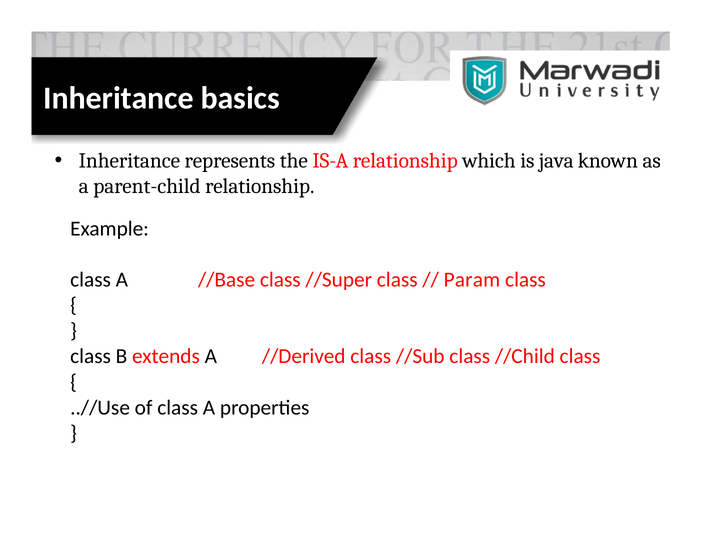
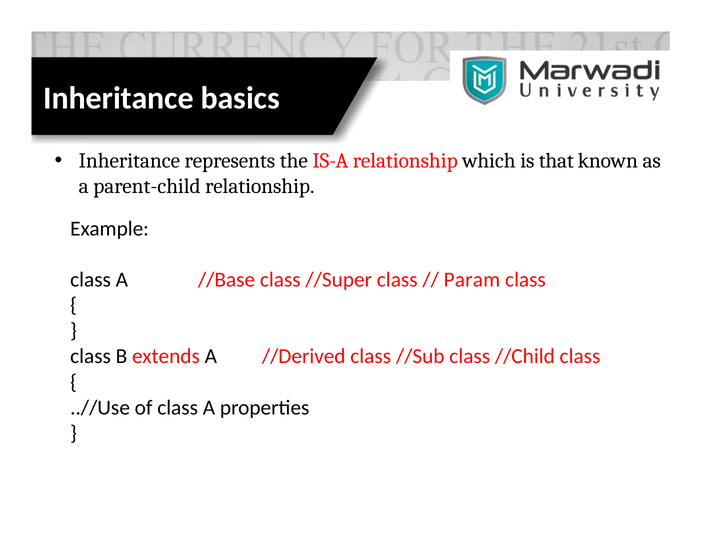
java: java -> that (556, 161)
